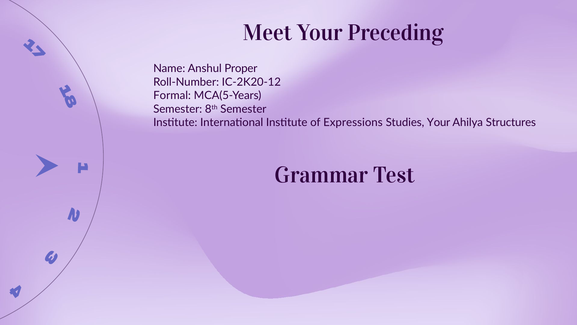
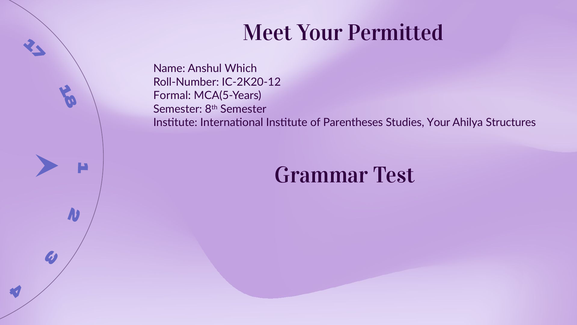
Preceding: Preceding -> Permitted (396, 33)
Proper: Proper -> Which (241, 68)
Expressions: Expressions -> Parentheses (353, 122)
